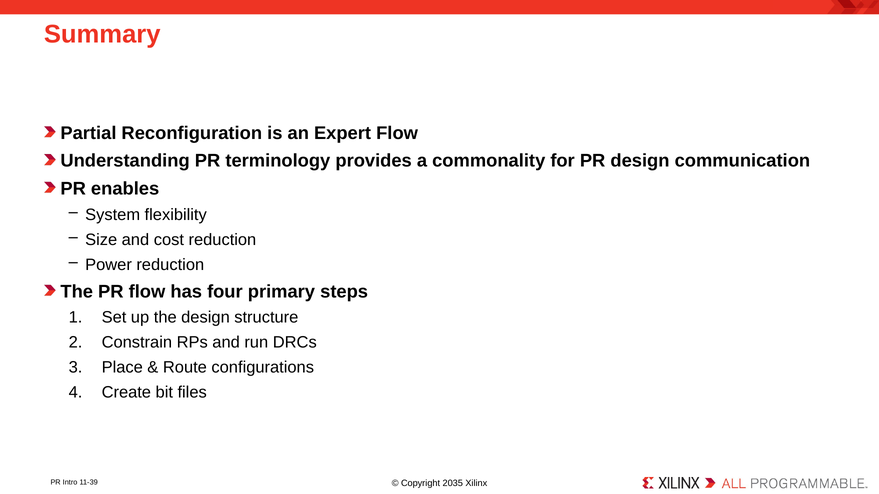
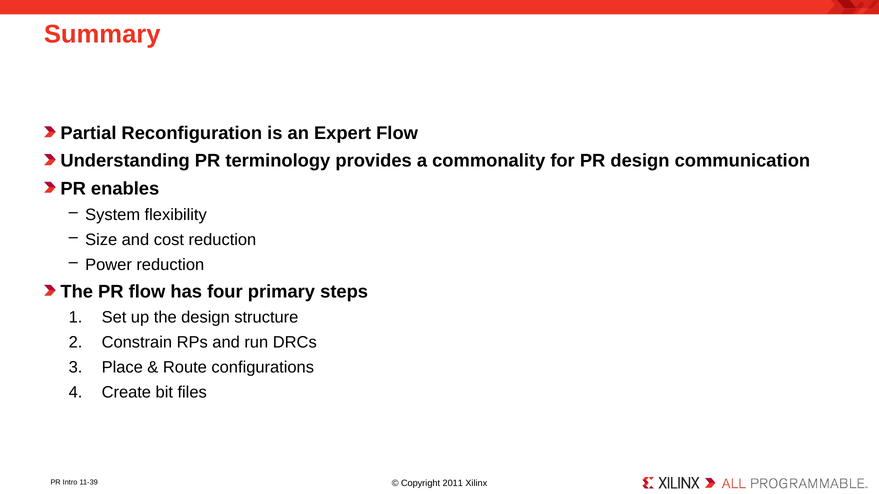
2035: 2035 -> 2011 (453, 484)
